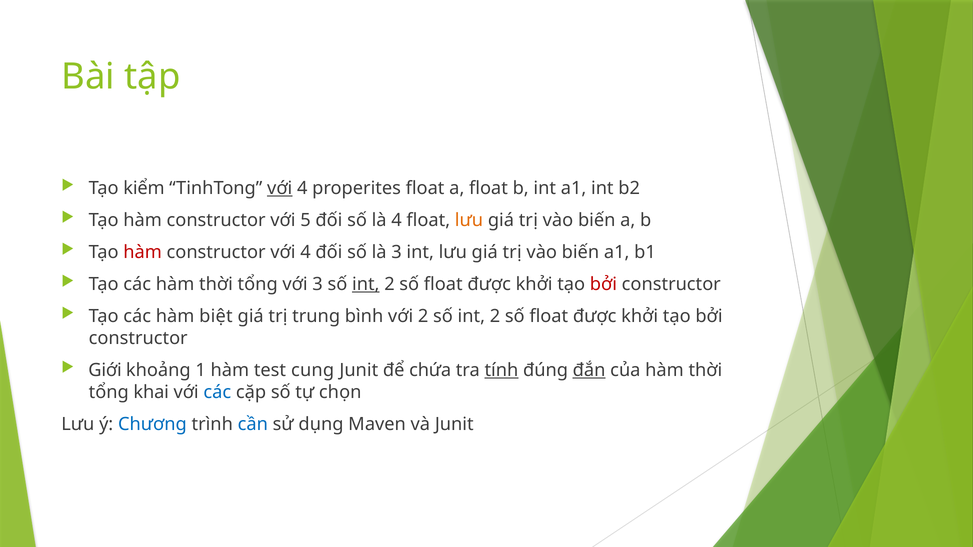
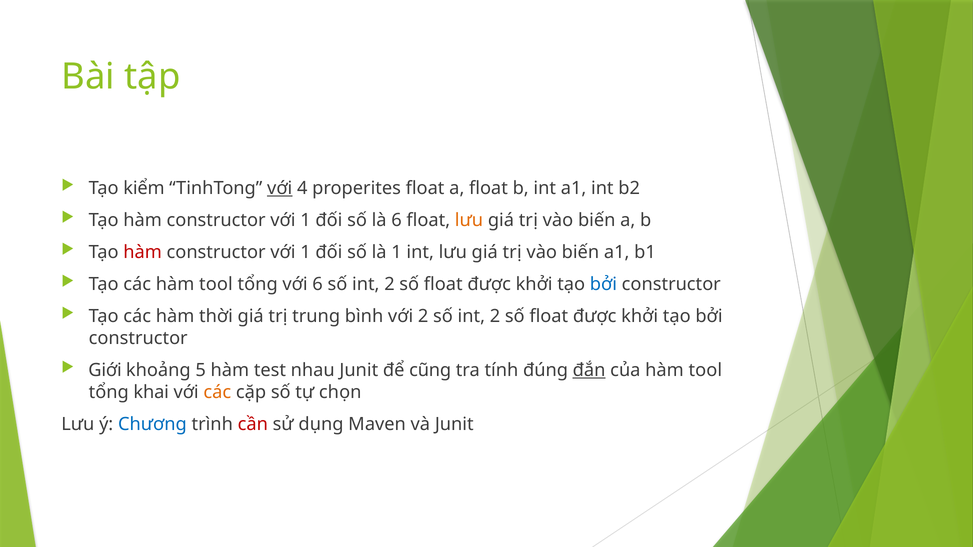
5: 5 -> 1 (305, 220)
là 4: 4 -> 6 (396, 220)
4: 4 -> 1 (305, 252)
là 3: 3 -> 1 (396, 252)
các hàm thời: thời -> tool (216, 284)
với 3: 3 -> 6 (318, 284)
int underline: present -> none (366, 284)
bởi colour: red -> blue (603, 284)
biệt: biệt -> thời (216, 316)
1: 1 -> 5 (201, 370)
cung: cung -> nhau (313, 370)
chứa: chứa -> cũng (430, 370)
tính underline: present -> none (501, 370)
của hàm thời: thời -> tool (705, 370)
các colour: blue -> orange (217, 392)
cần colour: blue -> red (253, 424)
